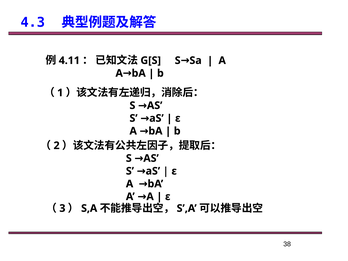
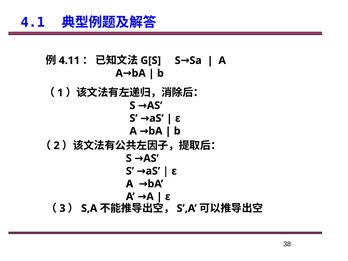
4.3: 4.3 -> 4.1 (33, 22)
